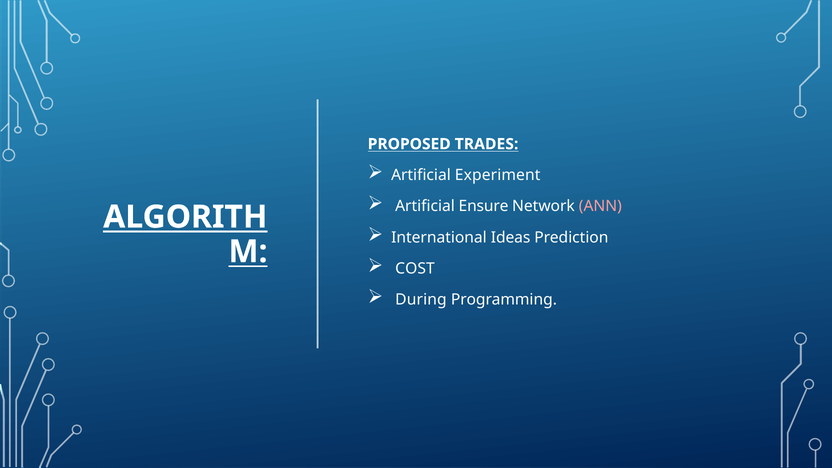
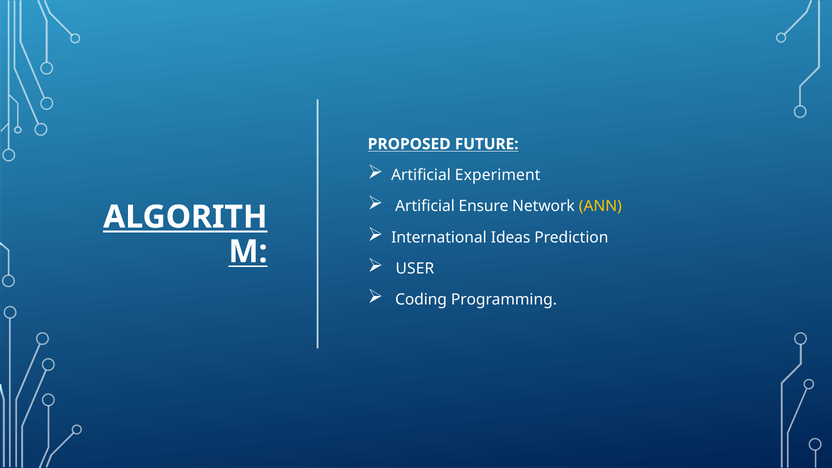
TRADES: TRADES -> FUTURE (487, 144)
ANN colour: pink -> yellow (600, 206)
COST: COST -> USER (415, 269)
During: During -> Coding (421, 300)
